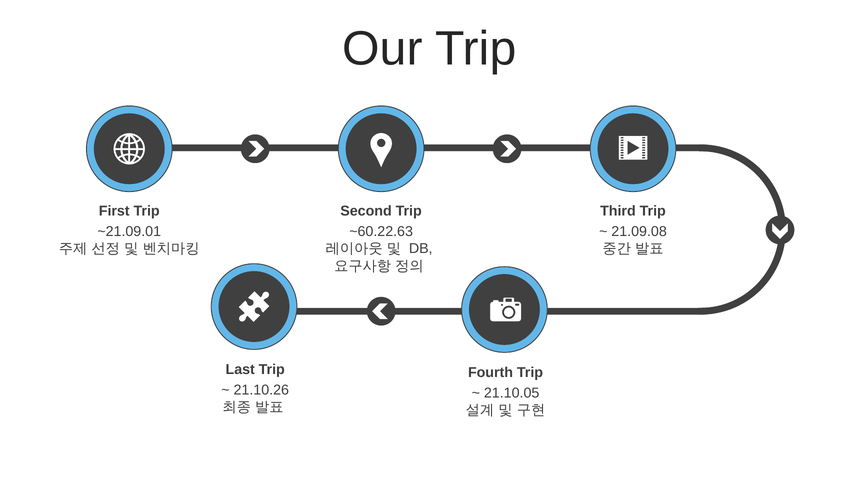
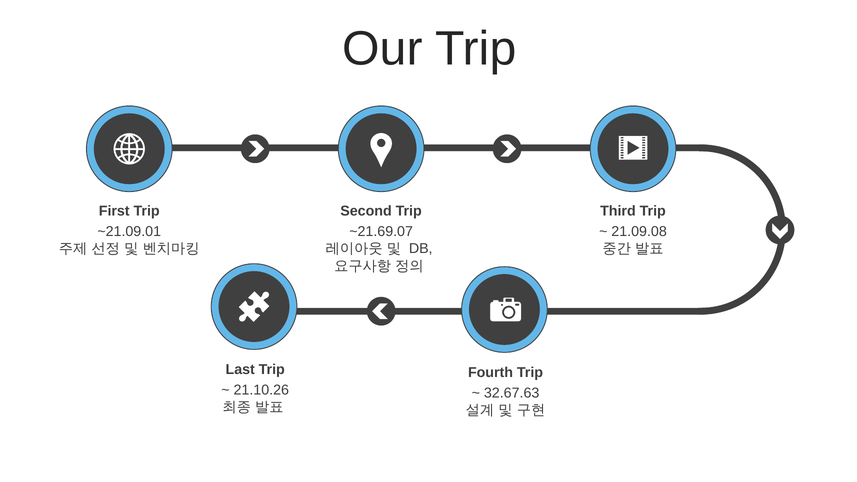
~60.22.63: ~60.22.63 -> ~21.69.07 (381, 232)
21.10.05: 21.10.05 -> 32.67.63 (512, 393)
